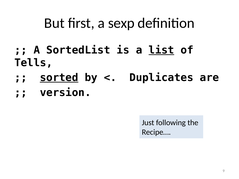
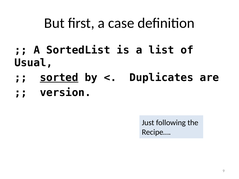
sexp: sexp -> case (121, 23)
list underline: present -> none (161, 50)
Tells: Tells -> Usual (34, 63)
